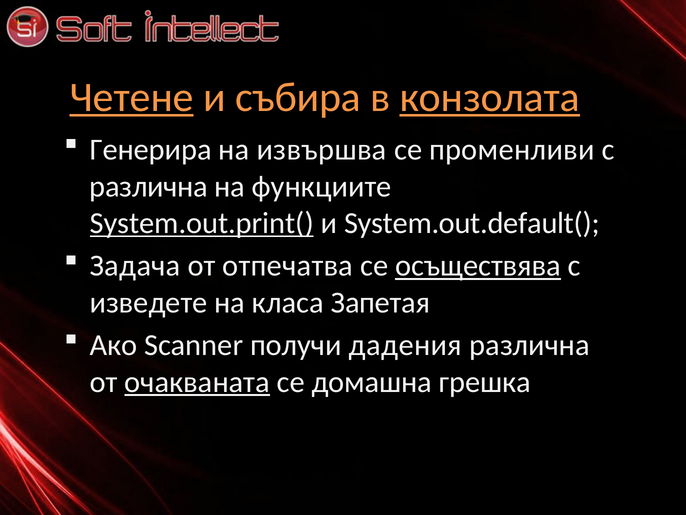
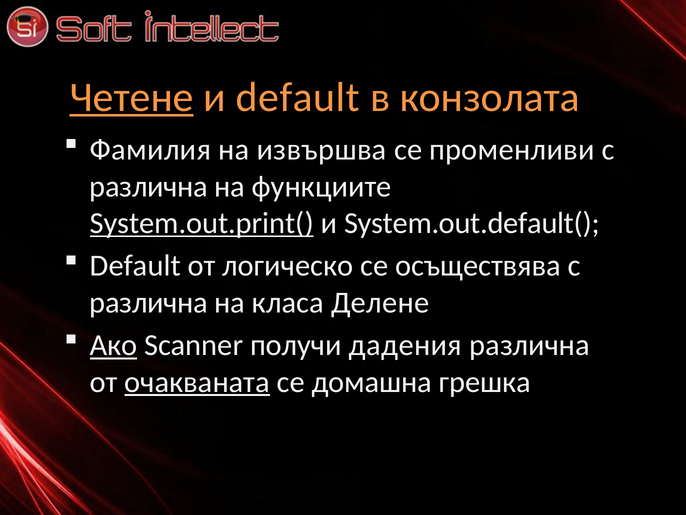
и събира: събира -> default (298, 97)
конзолата underline: present -> none (490, 97)
Генерира: Генерира -> Фамилия (151, 150)
Задача: Задача -> Default (135, 266)
отпечатва: отпечатва -> логическо (288, 266)
осъществява underline: present -> none (478, 266)
изведете: изведете -> различна (149, 302)
Запетая: Запетая -> Делене (380, 302)
Ако underline: none -> present (114, 345)
